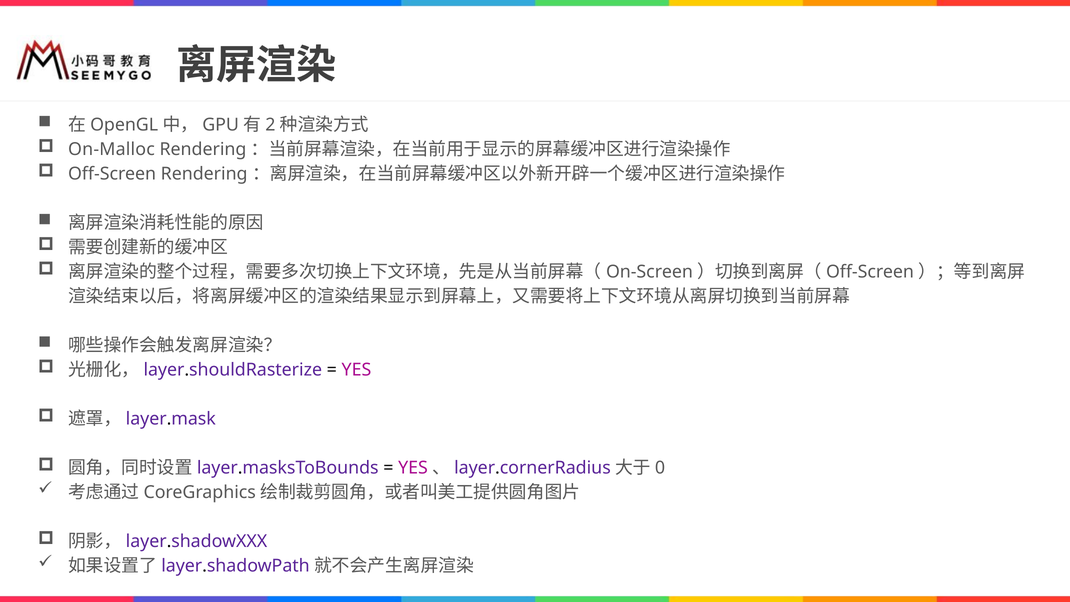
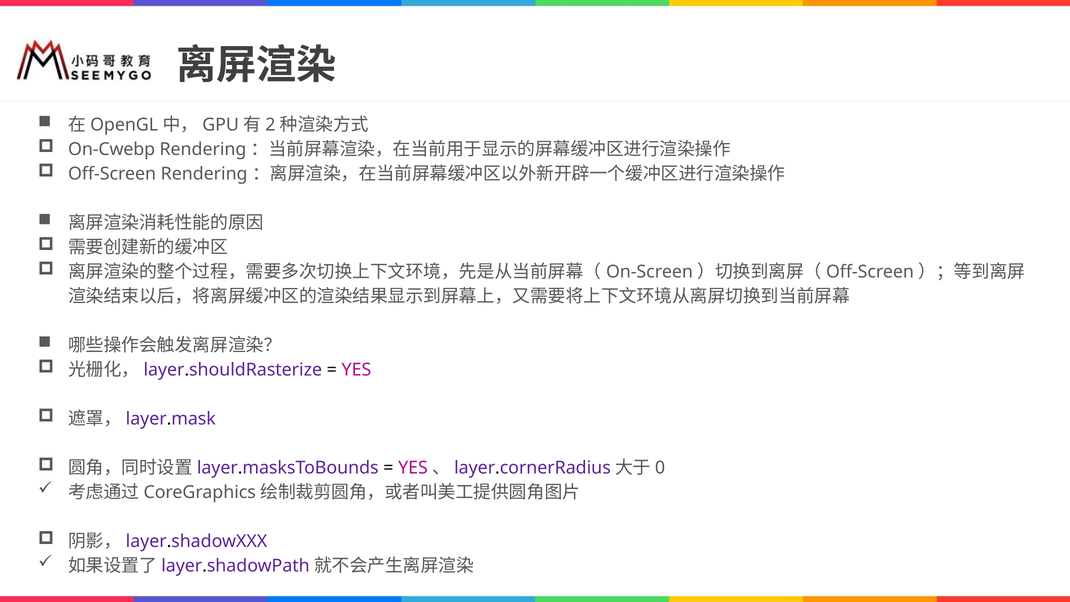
On-Malloc: On-Malloc -> On-Cwebp (112, 149)
